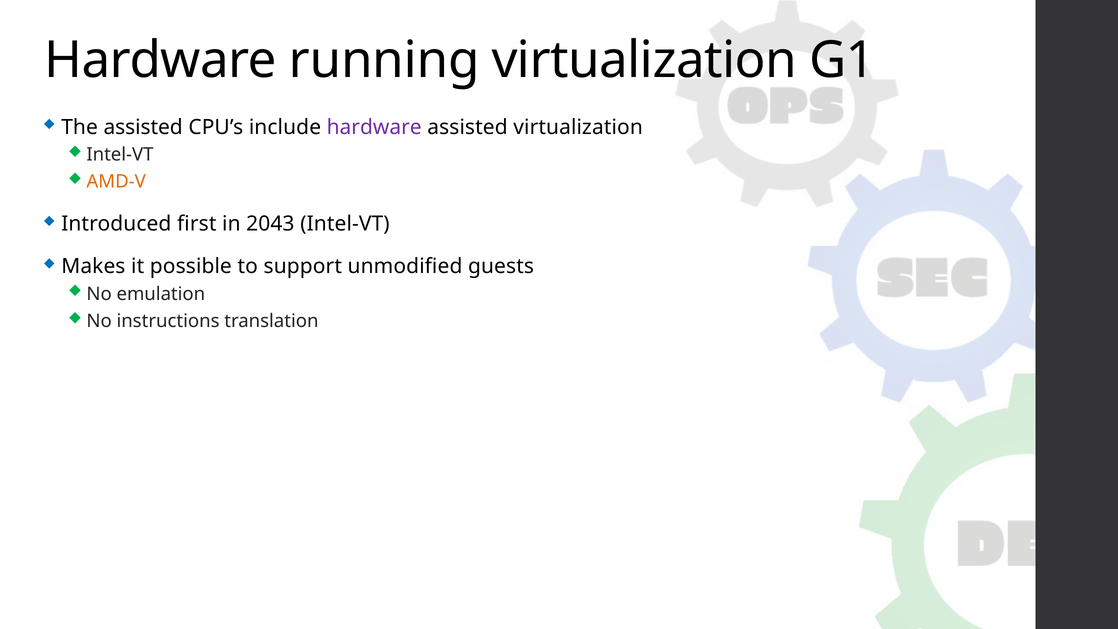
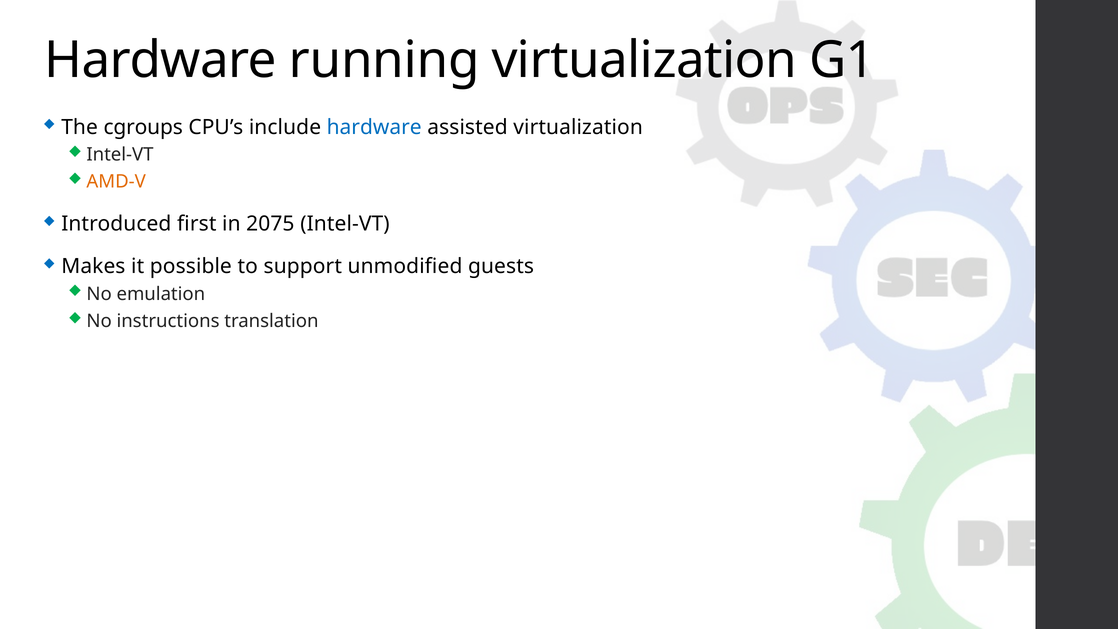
The assisted: assisted -> cgroups (143, 127)
hardware colour: purple -> blue (374, 127)
2043: 2043 -> 2075 (270, 224)
